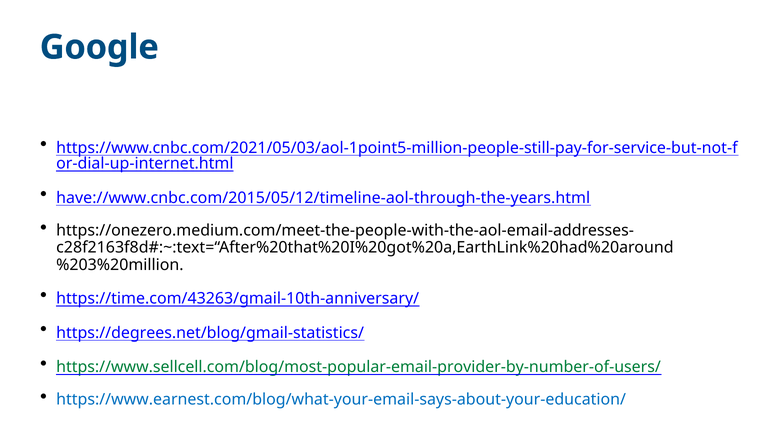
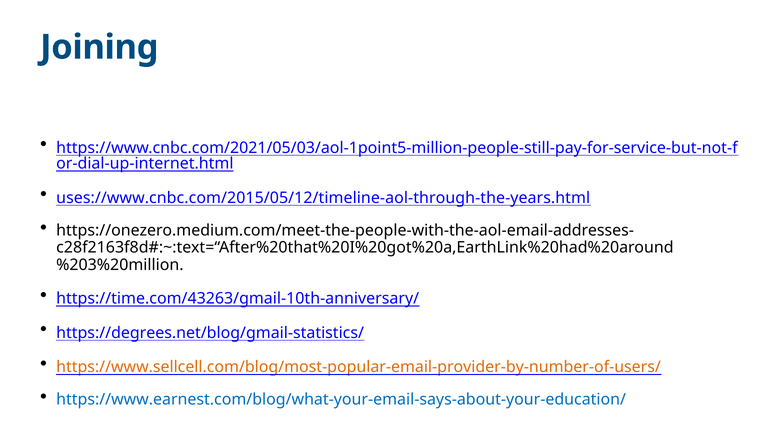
Google: Google -> Joining (99, 47)
have://www.cnbc.com/2015/05/12/timeline-aol-through-the-years.html: have://www.cnbc.com/2015/05/12/timeline-aol-through-the-years.html -> uses://www.cnbc.com/2015/05/12/timeline-aol-through-the-years.html (323, 198)
https://www.sellcell.com/blog/most-popular-email-provider-by-number-of-users/ colour: green -> orange (359, 367)
